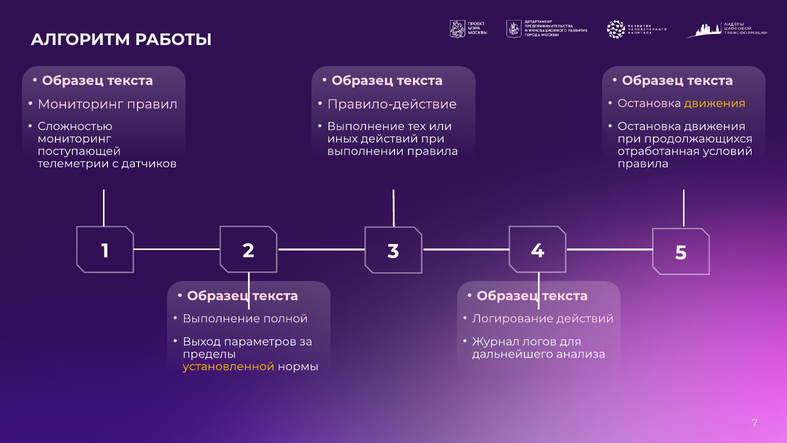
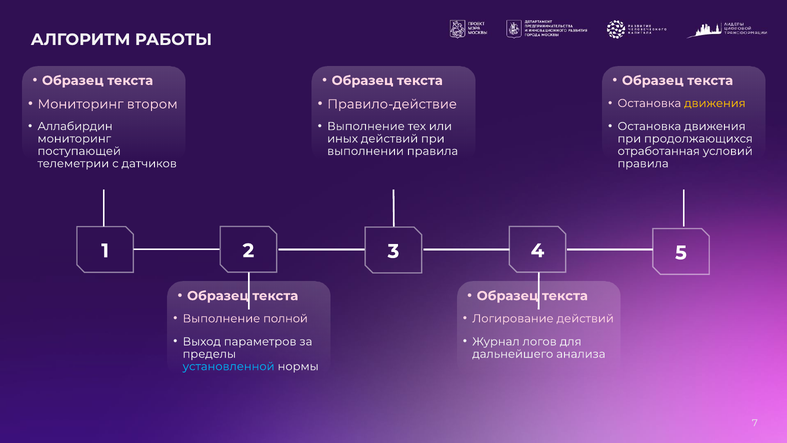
правил: правил -> втором (152, 104)
Сложностью: Сложностью -> Аллабирдин (75, 126)
установленной colour: yellow -> light blue (229, 366)
